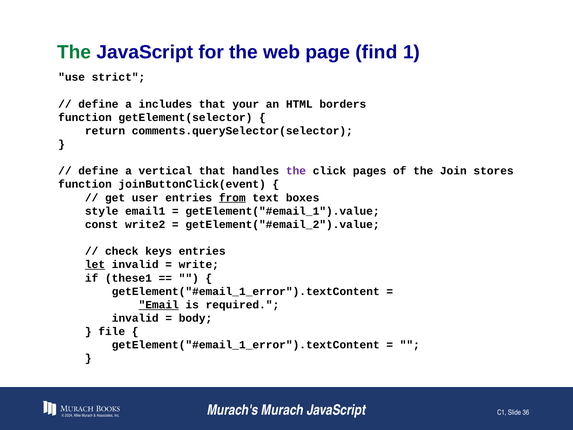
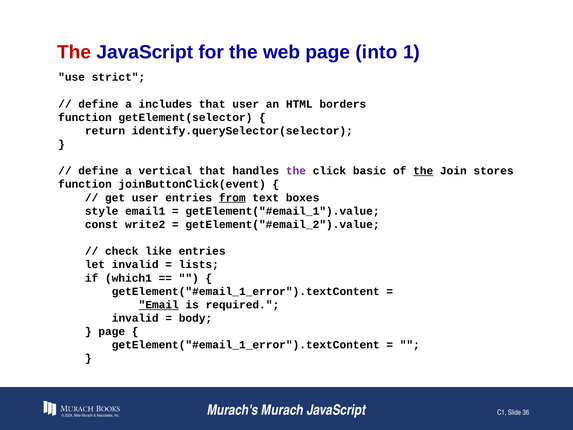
The colour: green -> red (74, 52)
find: find -> into (376, 52)
that your: your -> user (246, 104)
comments.querySelector(selector: comments.querySelector(selector -> identify.querySelector(selector (242, 131)
pages: pages -> basic (370, 171)
the underline: none -> present (423, 171)
keys: keys -> like (159, 251)
let underline: present -> none (95, 264)
write: write -> lists (199, 264)
these1: these1 -> which1 (128, 278)
file: file -> page (112, 331)
